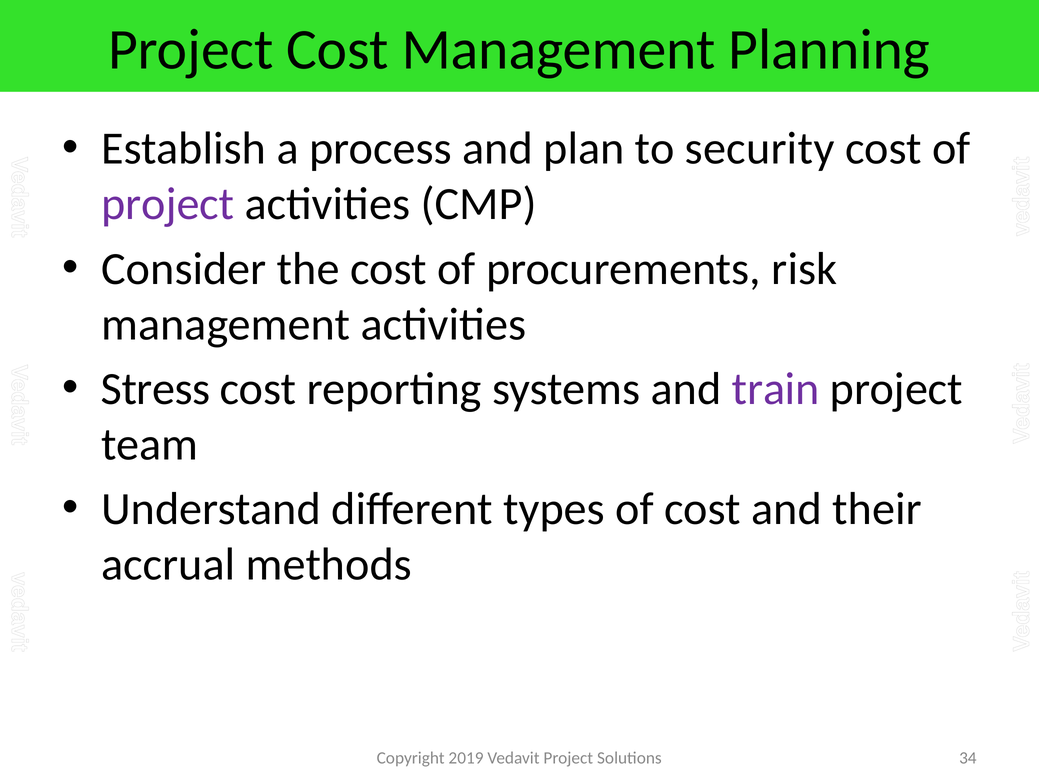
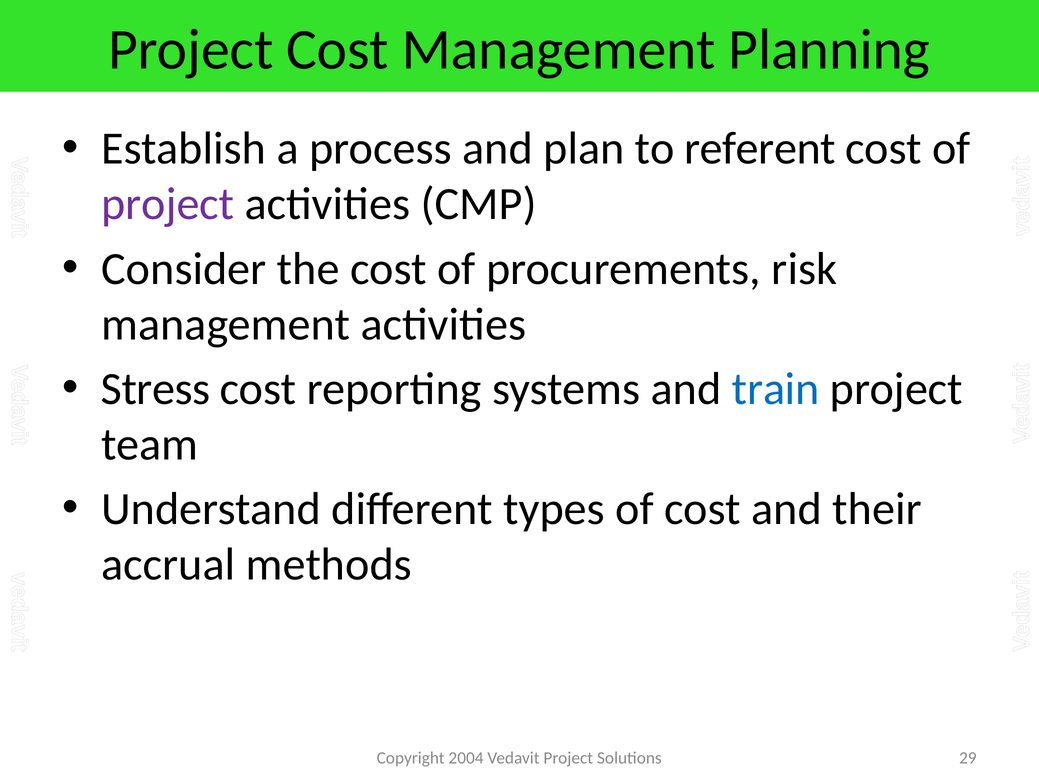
security: security -> referent (760, 149)
train colour: purple -> blue (776, 389)
2019: 2019 -> 2004 (466, 758)
34: 34 -> 29 (968, 758)
